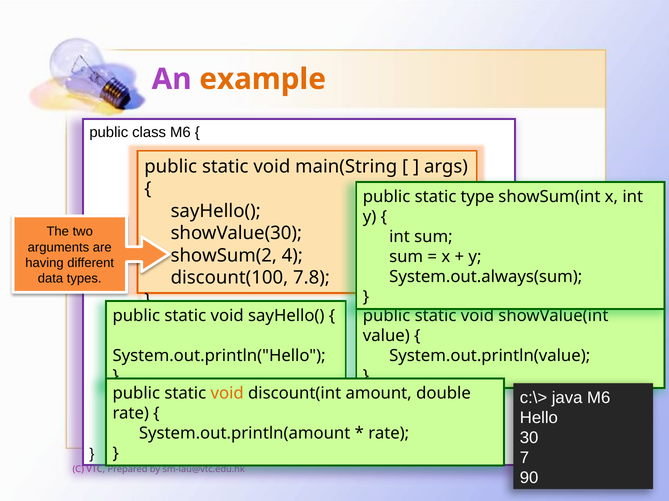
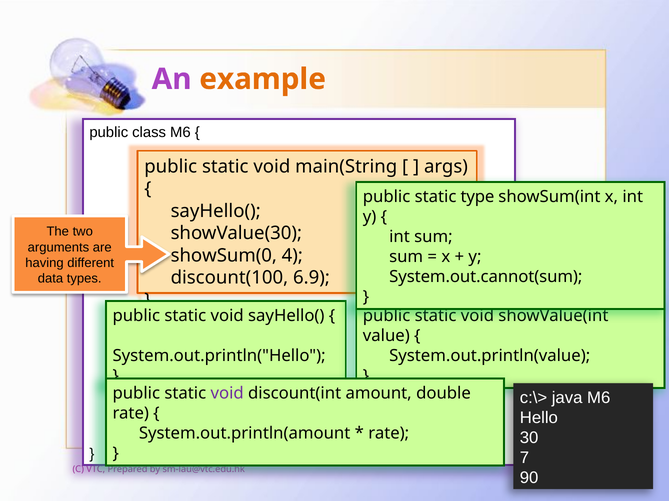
showSum(2: showSum(2 -> showSum(0 (224, 256)
System.out.always(sum: System.out.always(sum -> System.out.cannot(sum (486, 277)
7.8: 7.8 -> 6.9 (311, 278)
void colour: orange -> purple (227, 394)
